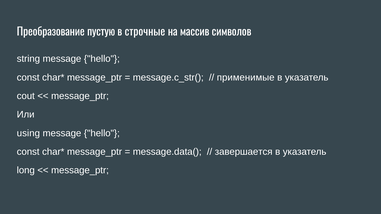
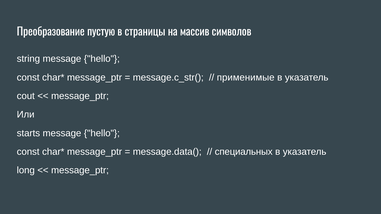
строчные: строчные -> страницы (145, 32)
using: using -> starts (28, 133)
завершается: завершается -> специальных (244, 152)
